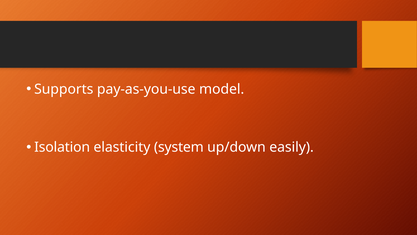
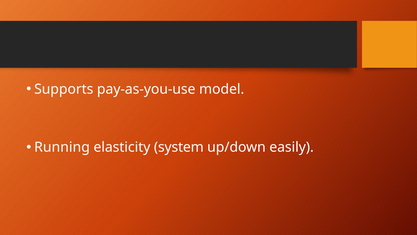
Isolation: Isolation -> Running (62, 147)
